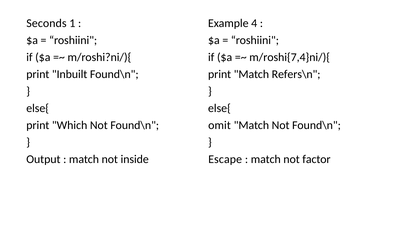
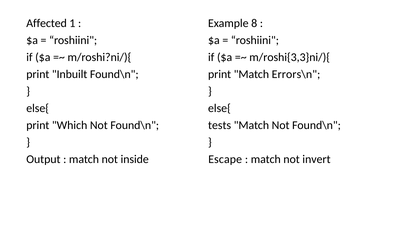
Seconds: Seconds -> Affected (47, 23)
4: 4 -> 8 (254, 23)
m/roshi{7,4}ni/){: m/roshi{7,4}ni/){ -> m/roshi{3,3}ni/){ (290, 57)
Refers\n: Refers\n -> Errors\n (296, 74)
omit: omit -> tests (220, 125)
factor: factor -> invert (316, 159)
